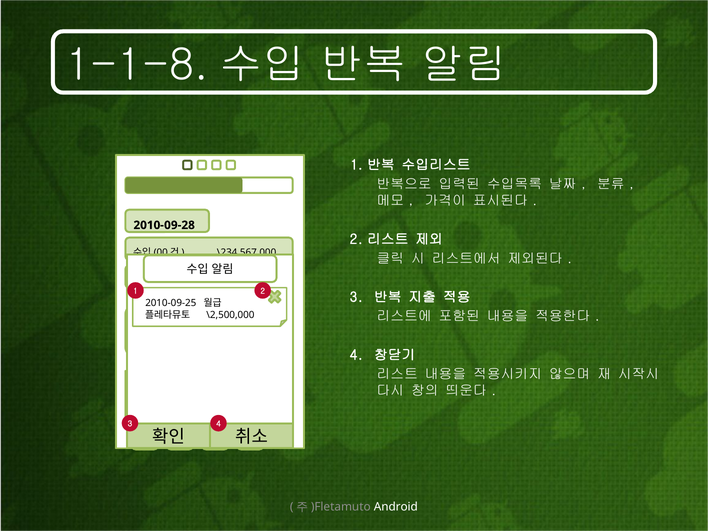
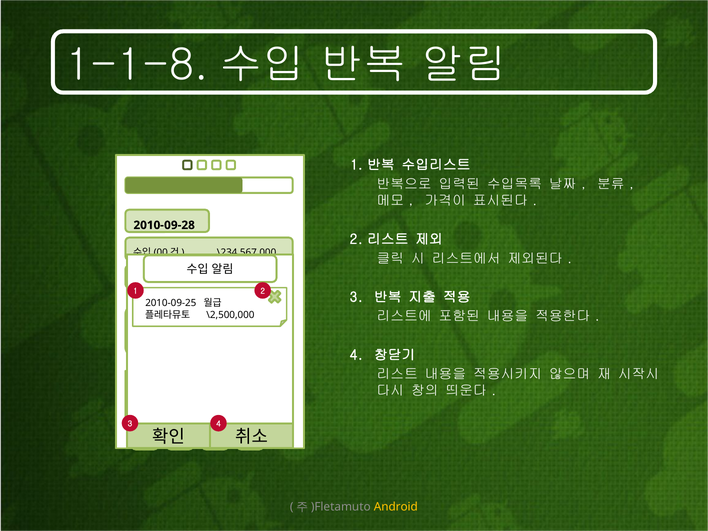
Android colour: white -> yellow (396, 507)
